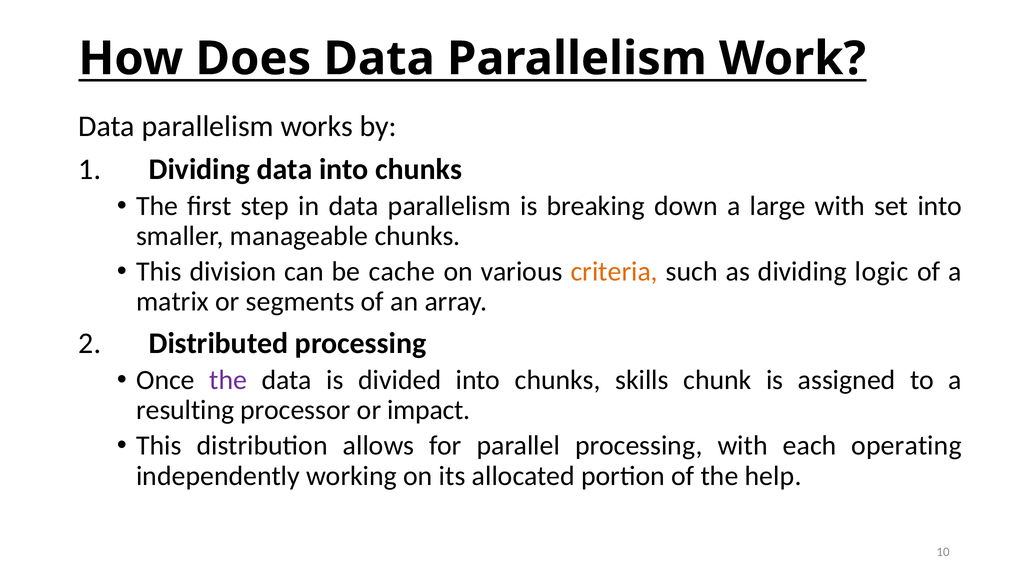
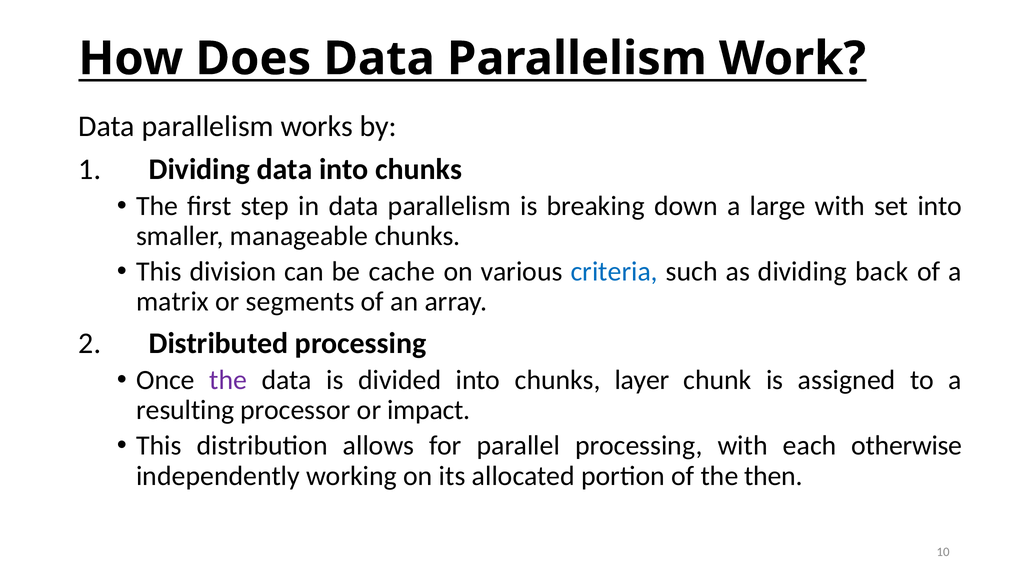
criteria colour: orange -> blue (614, 272)
logic: logic -> back (882, 272)
skills: skills -> layer (642, 380)
operating: operating -> otherwise (907, 446)
help: help -> then (773, 476)
